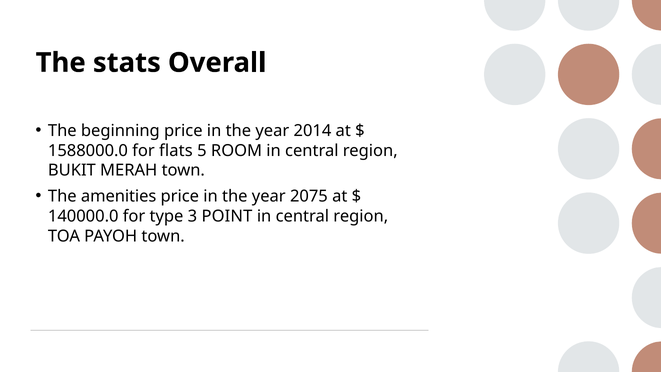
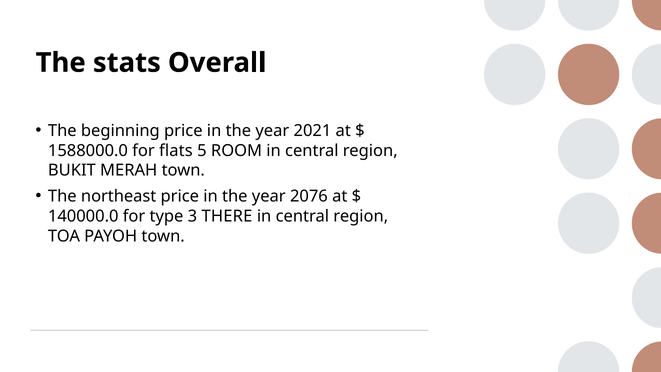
2014: 2014 -> 2021 (312, 131)
amenities: amenities -> northeast (119, 196)
2075: 2075 -> 2076 (309, 196)
POINT: POINT -> THERE (227, 216)
